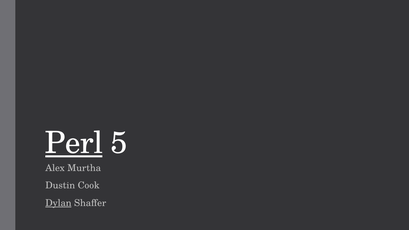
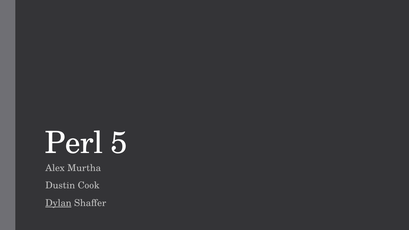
Perl underline: present -> none (74, 143)
